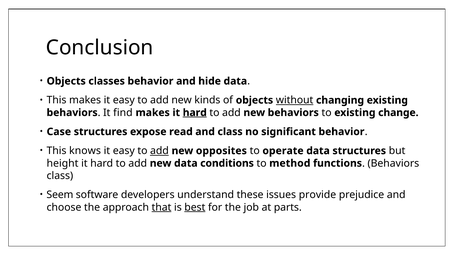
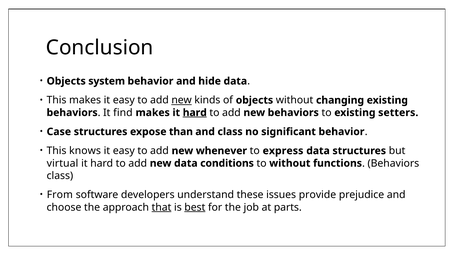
classes: classes -> system (107, 81)
new underline: none -> present (182, 100)
without underline: present -> none (295, 100)
change: change -> setters (398, 113)
read: read -> than (181, 132)
add underline: present -> none (159, 151)
opposites: opposites -> whenever (221, 151)
operate: operate -> express (283, 151)
height: height -> virtual (63, 163)
to method: method -> without (290, 163)
Seem: Seem -> From (60, 195)
